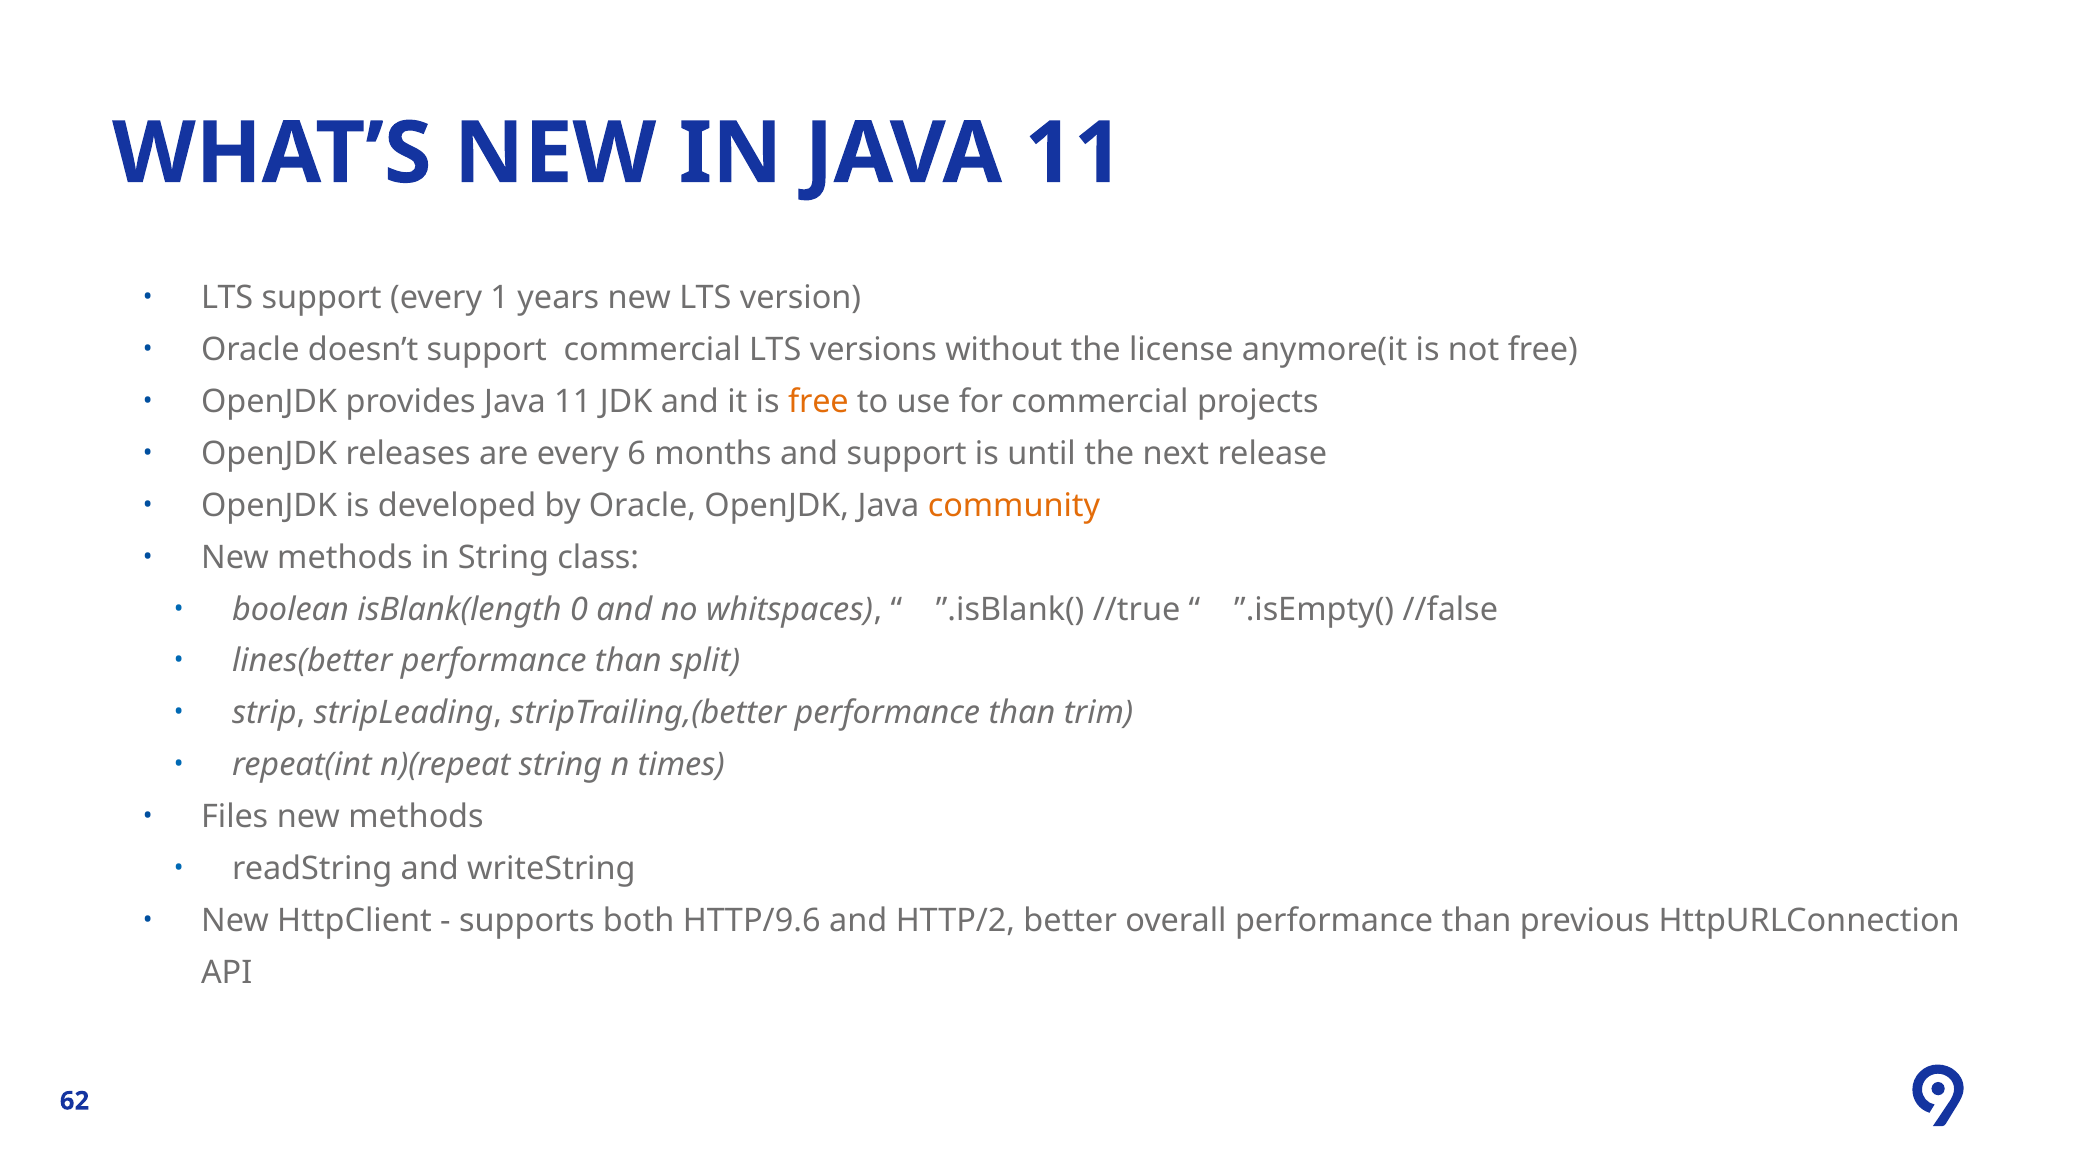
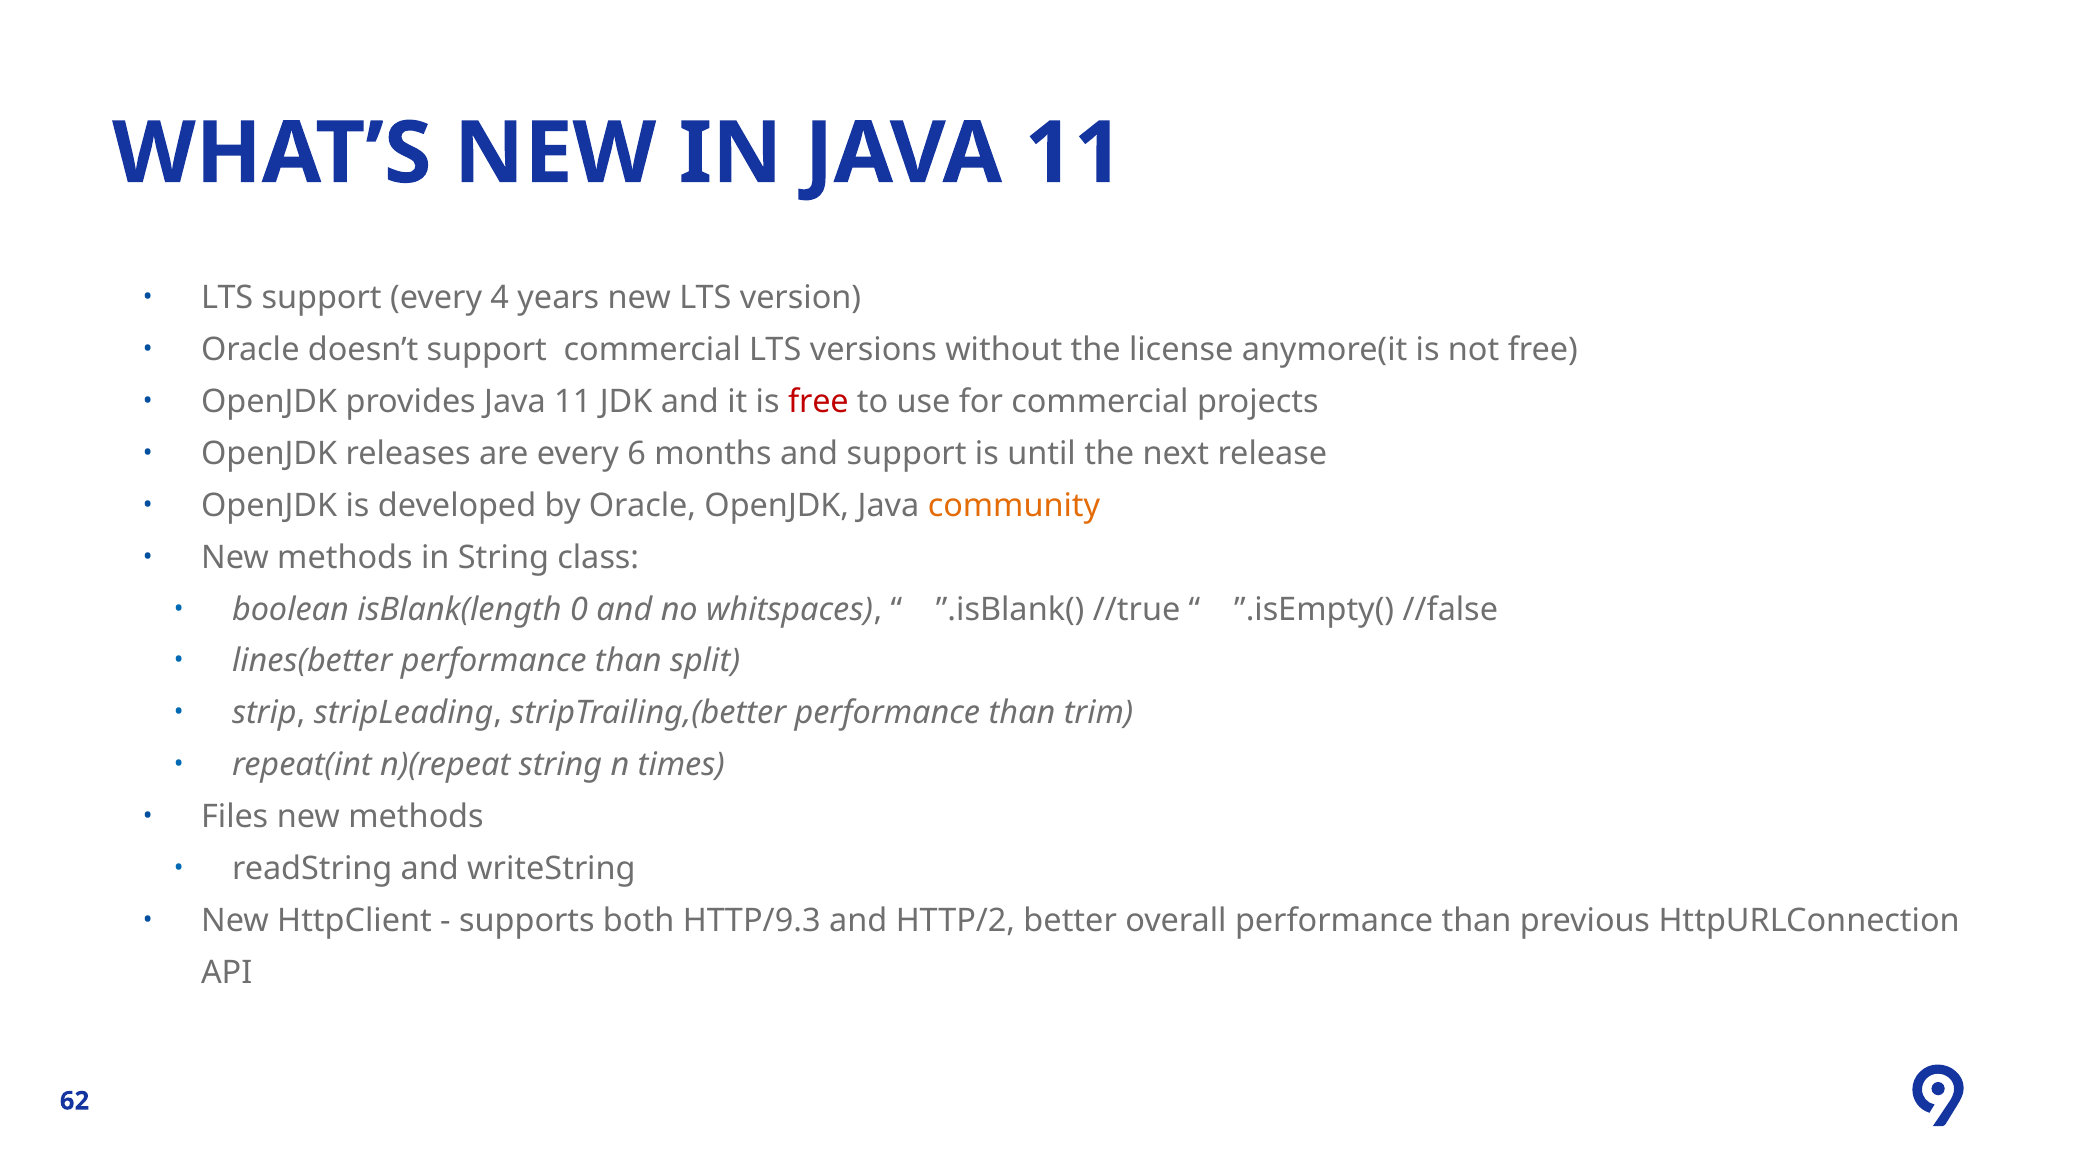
1: 1 -> 4 (500, 298)
free colour: orange -> red (818, 402)
HTTP/9.6: HTTP/9.6 -> HTTP/9.3 (752, 921)
